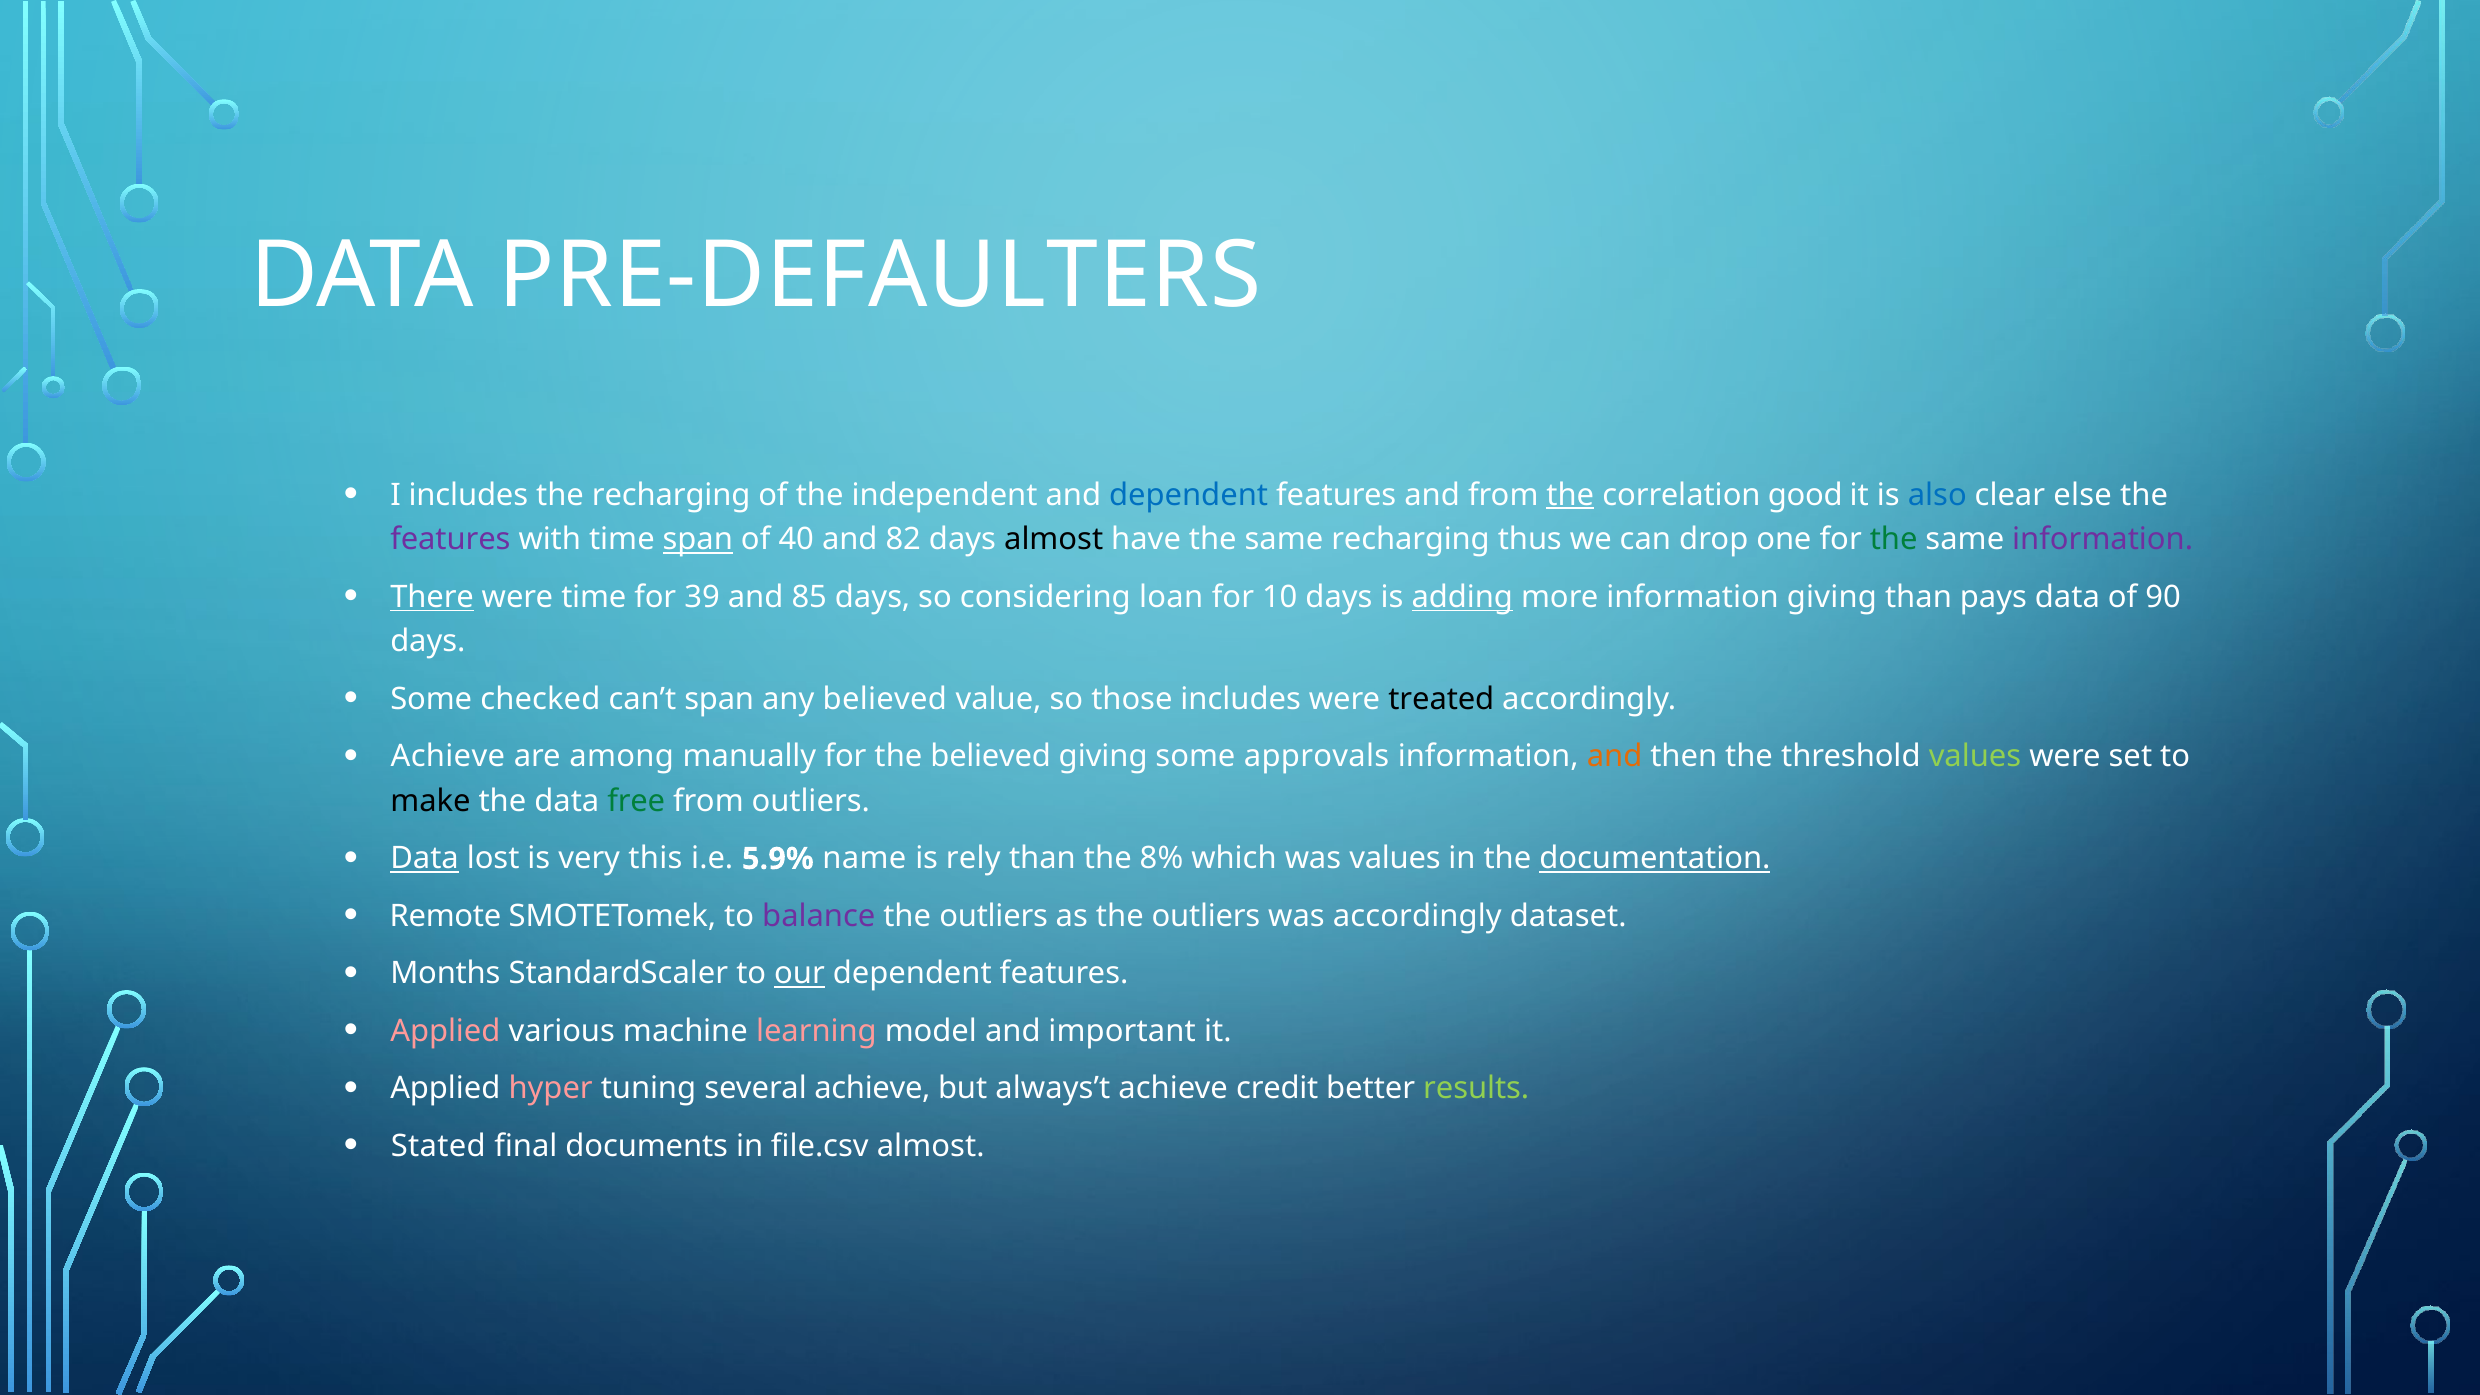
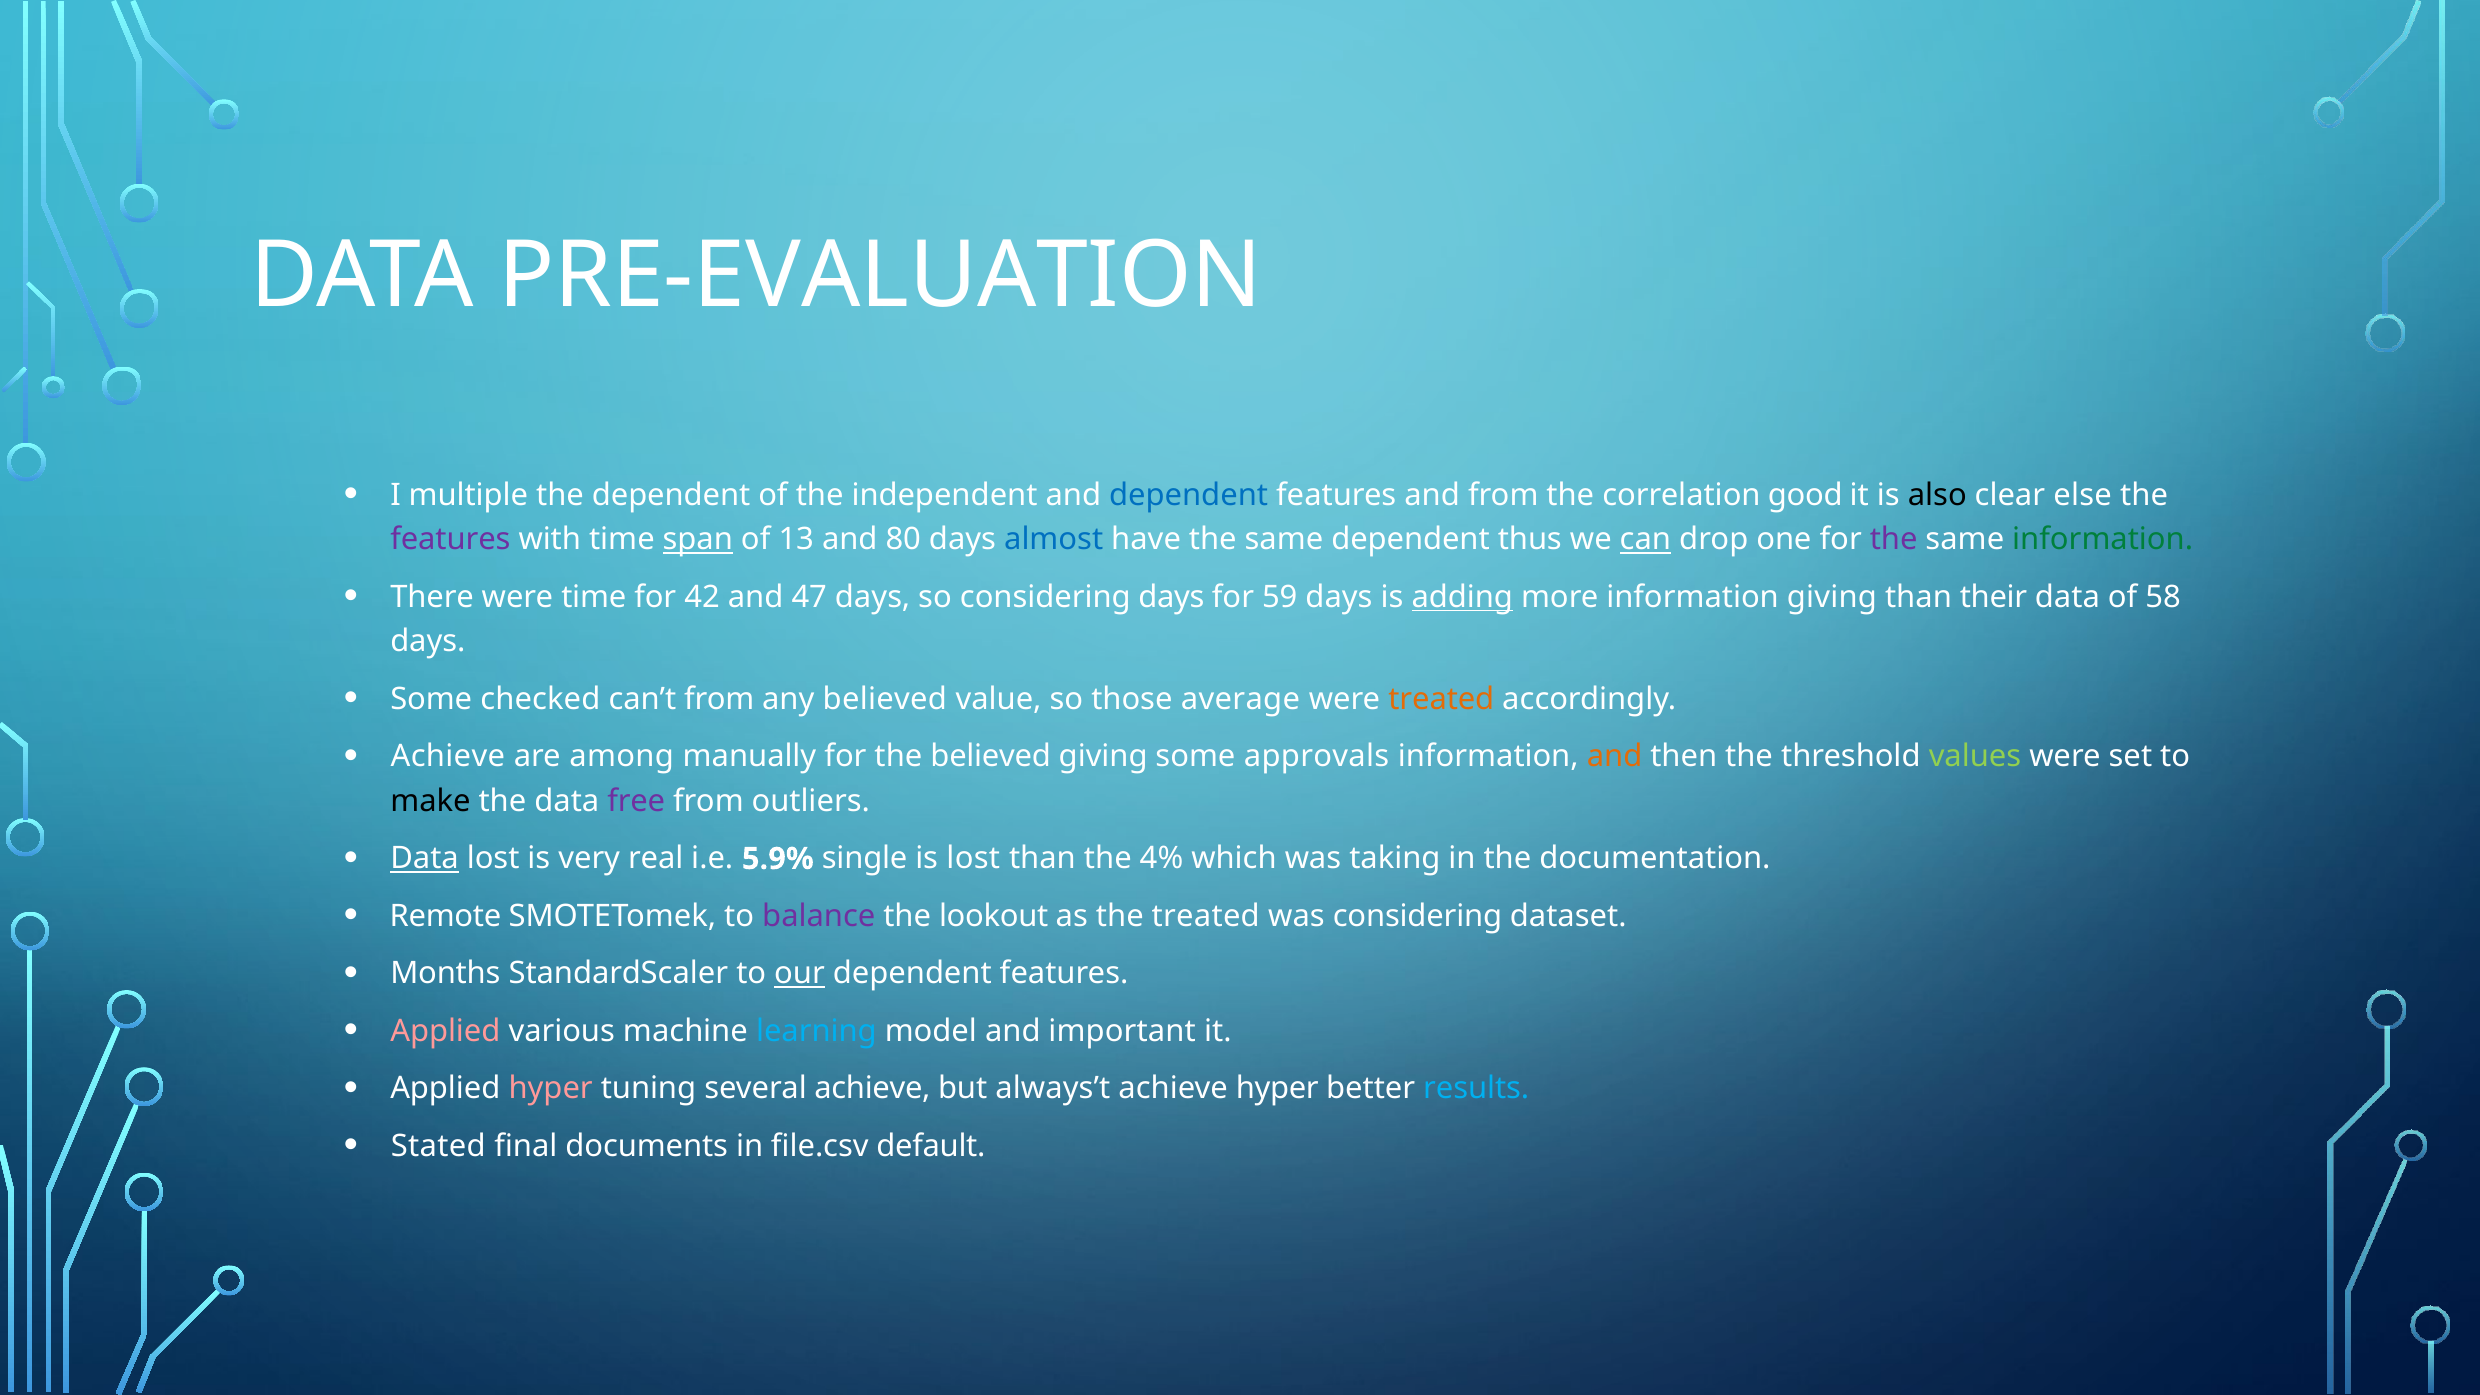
PRE-DEFAULTERS: PRE-DEFAULTERS -> PRE-EVALUATION (880, 276)
I includes: includes -> multiple (468, 495)
the recharging: recharging -> dependent (671, 495)
the underline: present -> none (1570, 495)
also colour: blue -> black (1937, 495)
40: 40 -> 13 (796, 540)
82: 82 -> 80 (903, 540)
almost colour: black -> blue (1054, 540)
same recharging: recharging -> dependent (1411, 540)
can underline: none -> present (1645, 540)
the colour: green -> purple (1894, 540)
information colour: purple -> green (2103, 540)
There underline: present -> none (432, 597)
39: 39 -> 42 (702, 597)
85: 85 -> 47 (809, 597)
considering loan: loan -> days (1171, 597)
10: 10 -> 59 (1280, 597)
pays: pays -> their (1994, 597)
90: 90 -> 58 (2163, 597)
can’t span: span -> from (719, 699)
those includes: includes -> average (1240, 699)
treated colour: black -> orange (1441, 699)
free colour: green -> purple (636, 801)
this: this -> real (656, 859)
name: name -> single (865, 859)
is rely: rely -> lost (973, 859)
8%: 8% -> 4% (1161, 859)
was values: values -> taking (1395, 859)
documentation underline: present -> none (1655, 859)
outliers: outliers -> lookout (994, 916)
as the outliers: outliers -> treated (1206, 916)
was accordingly: accordingly -> considering (1417, 916)
learning colour: pink -> light blue (816, 1031)
achieve credit: credit -> hyper (1277, 1089)
results colour: light green -> light blue (1476, 1089)
file.csv almost: almost -> default (931, 1146)
